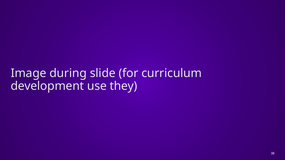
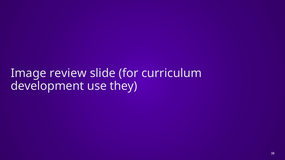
during: during -> review (68, 73)
